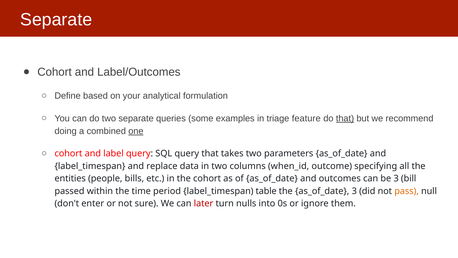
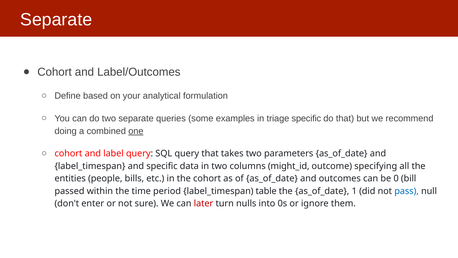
triage feature: feature -> specific (306, 118)
that underline: present -> none (345, 118)
and replace: replace -> specific (162, 166)
when_id: when_id -> might_id (289, 166)
be 3: 3 -> 0 (396, 178)
as_of_date 3: 3 -> 1 (354, 191)
pass colour: orange -> blue (407, 191)
